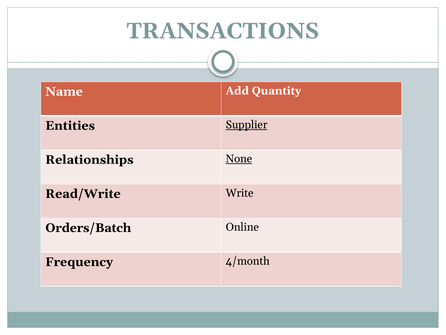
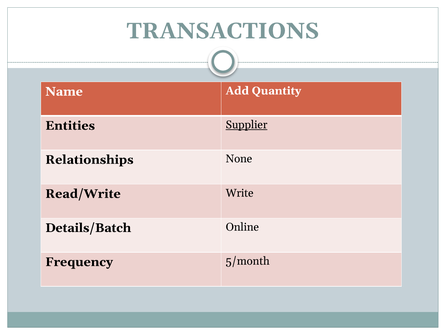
None underline: present -> none (239, 159)
Orders/Batch: Orders/Batch -> Details/Batch (88, 228)
4/month: 4/month -> 5/month (248, 261)
